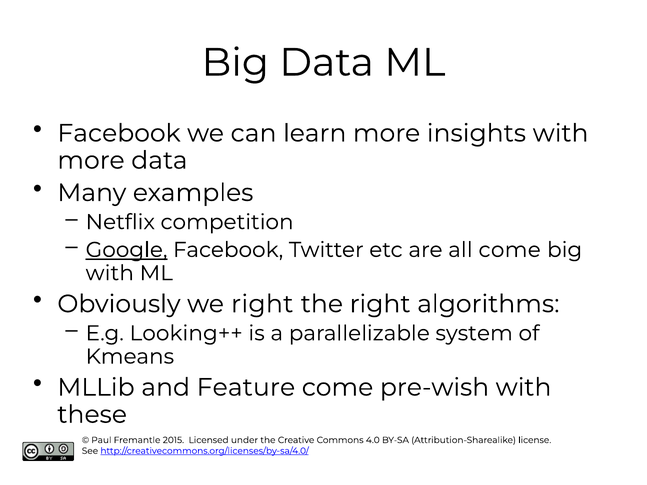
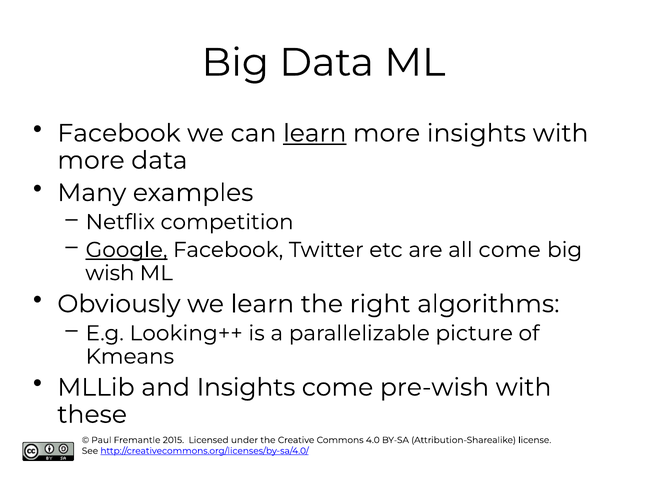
learn underline: none -> present (315, 133)
with: with -> wish (110, 273)
we right: right -> learn (262, 304)
system: system -> picture (474, 333)
and Feature: Feature -> Insights (246, 388)
